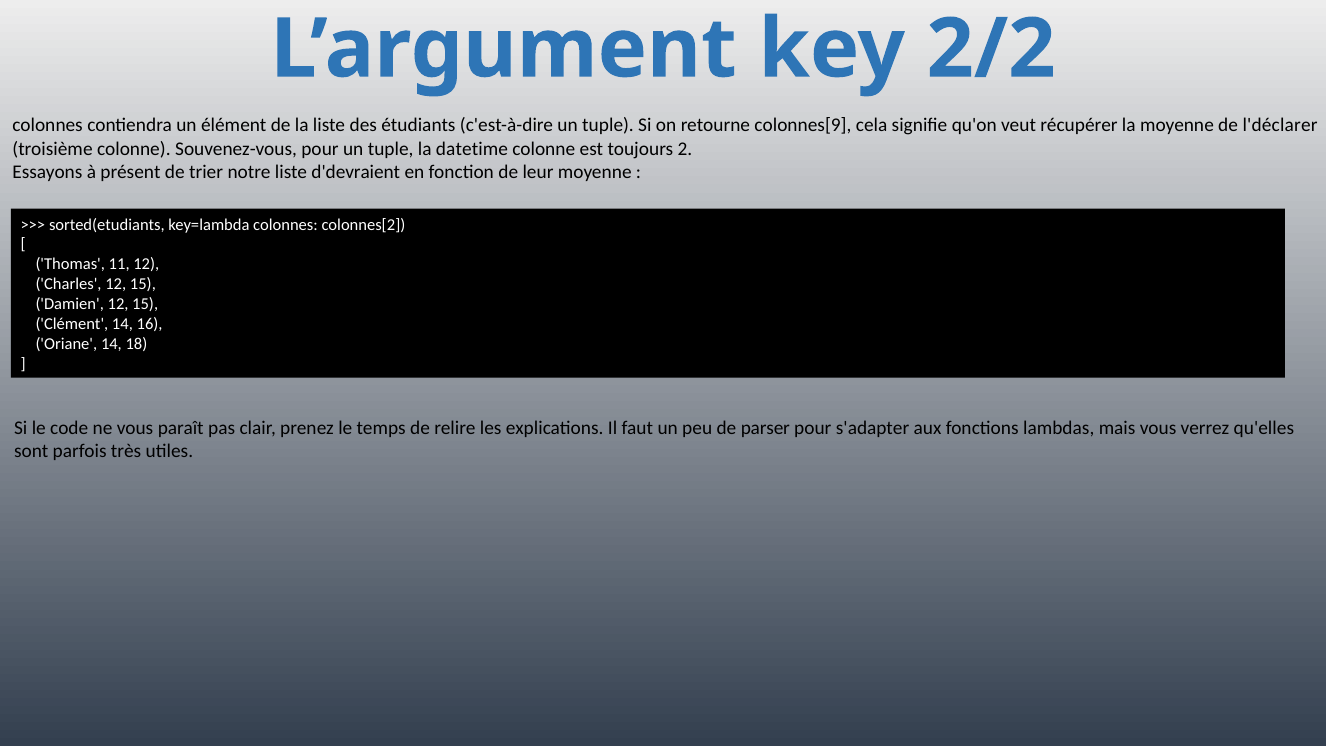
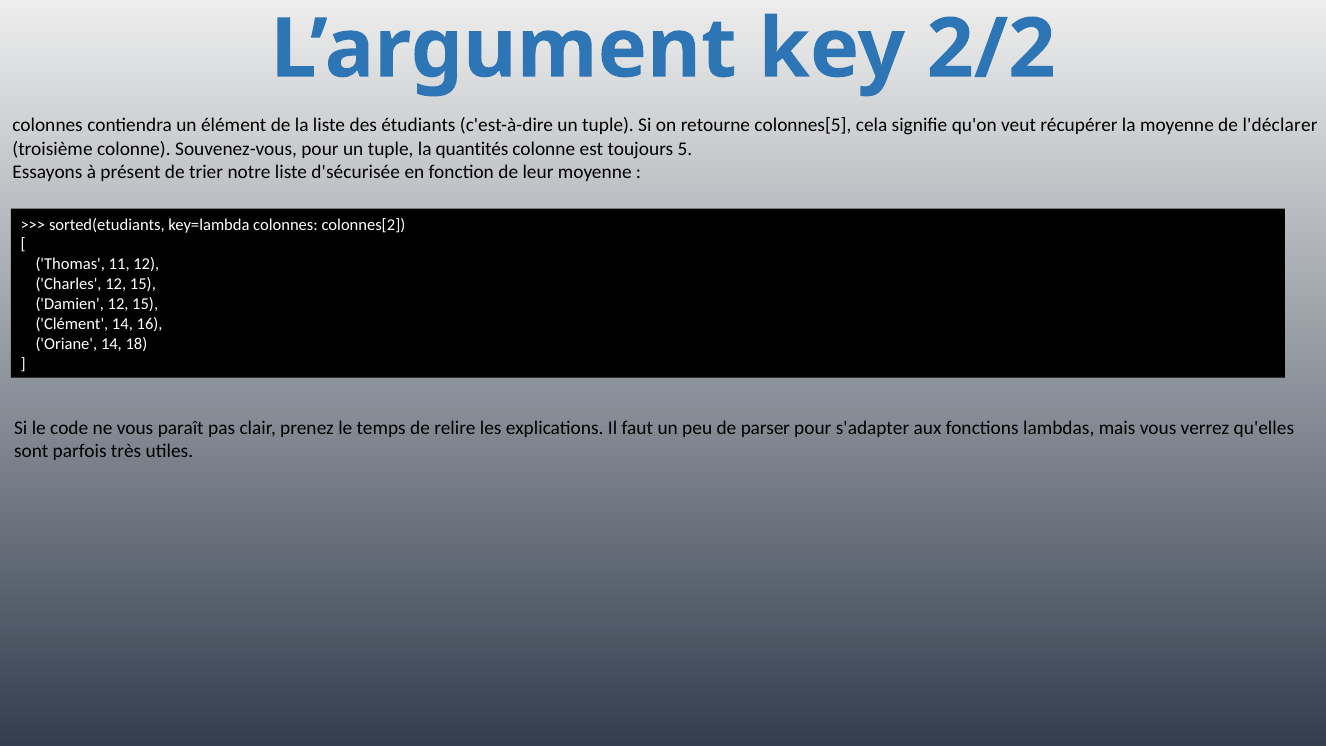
colonnes[9: colonnes[9 -> colonnes[5 (803, 125)
datetime: datetime -> quantités (472, 149)
2: 2 -> 5 (685, 149)
d'devraient: d'devraient -> d'sécurisée (356, 172)
